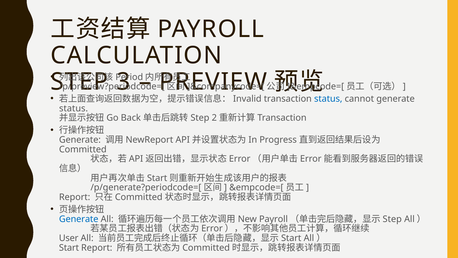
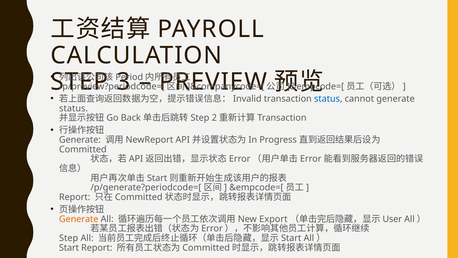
Generate colour: blue -> orange (79, 219)
Payroll: Payroll -> Export (273, 219)
Step: Step -> User (392, 219)
User: User -> Step (69, 238)
